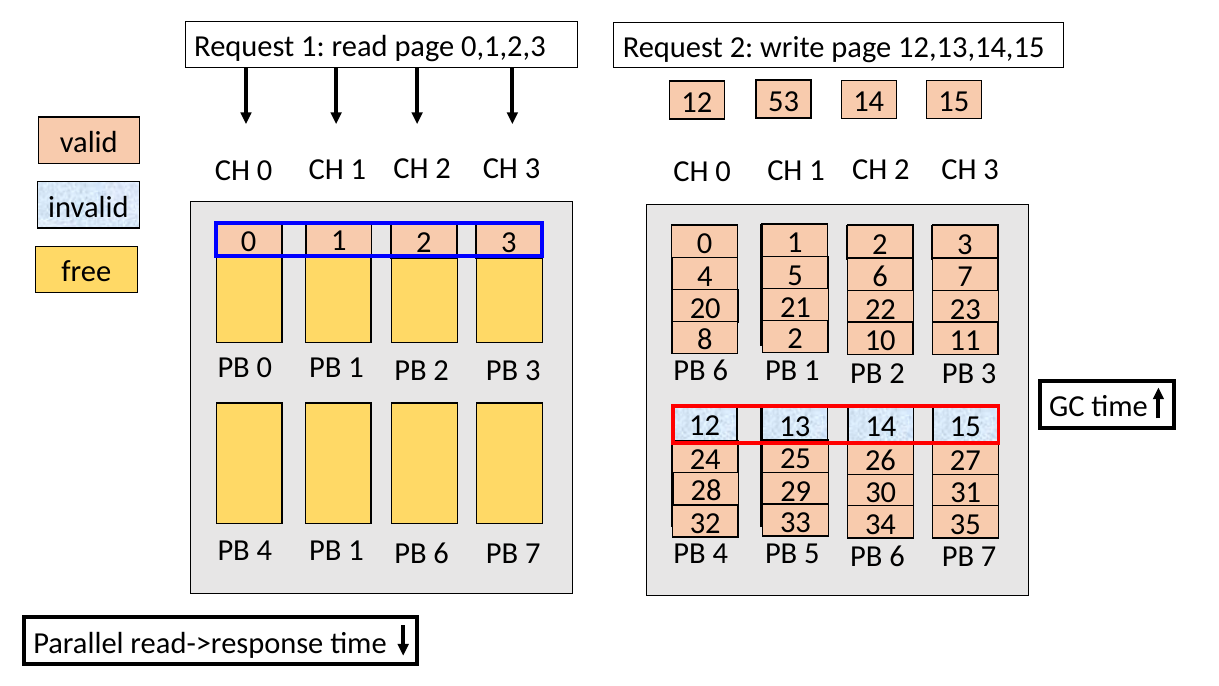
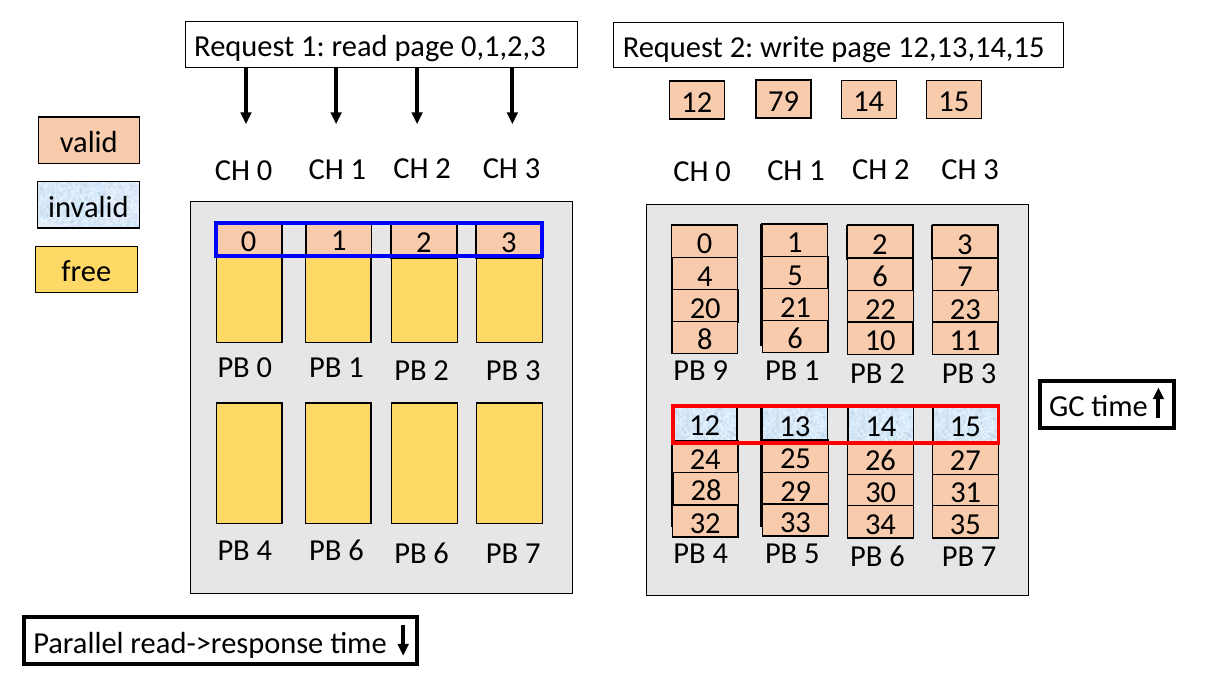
53: 53 -> 79 (784, 101)
8 2: 2 -> 6 (795, 338)
6: 6 -> 9 (720, 370)
4 PB 1: 1 -> 6 (356, 551)
